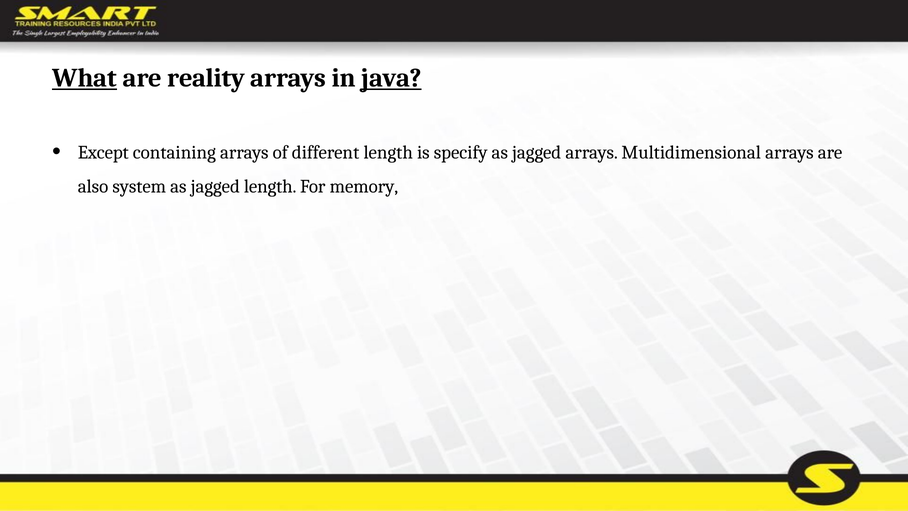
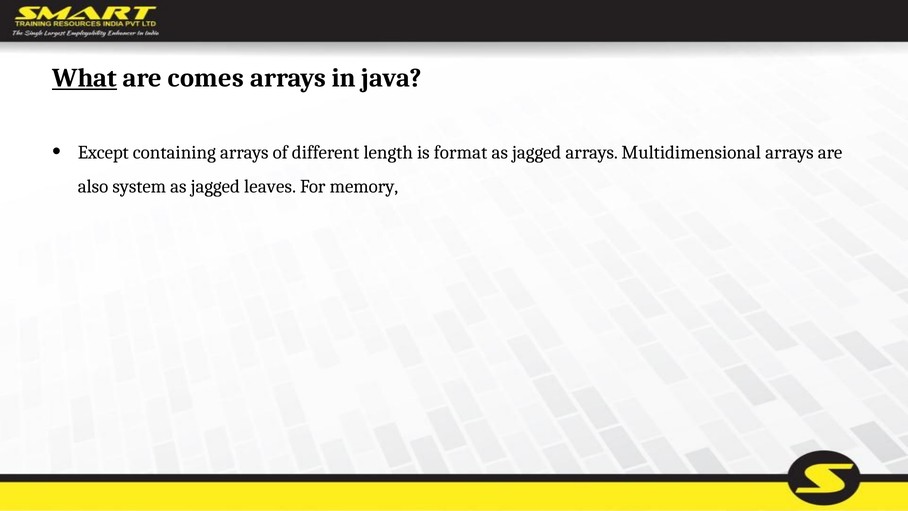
reality: reality -> comes (206, 78)
java underline: present -> none (392, 78)
specify: specify -> format (461, 152)
jagged length: length -> leaves (270, 186)
